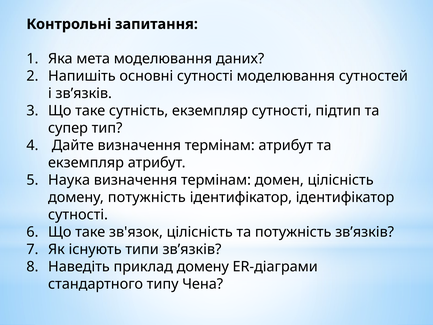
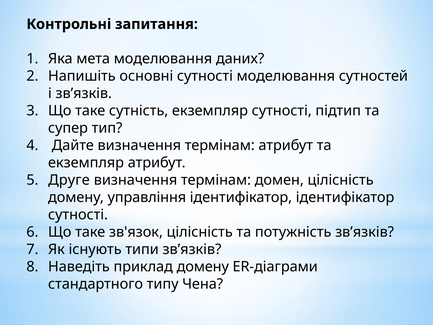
Наука: Наука -> Друге (69, 180)
домену потужність: потужність -> управління (147, 197)
